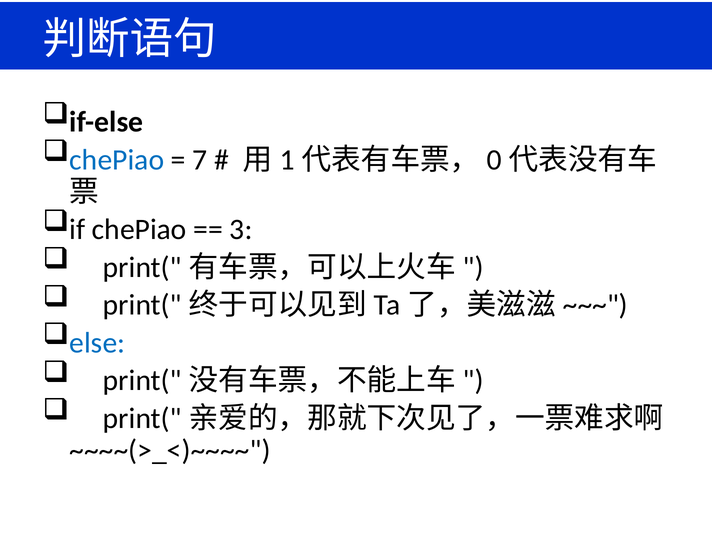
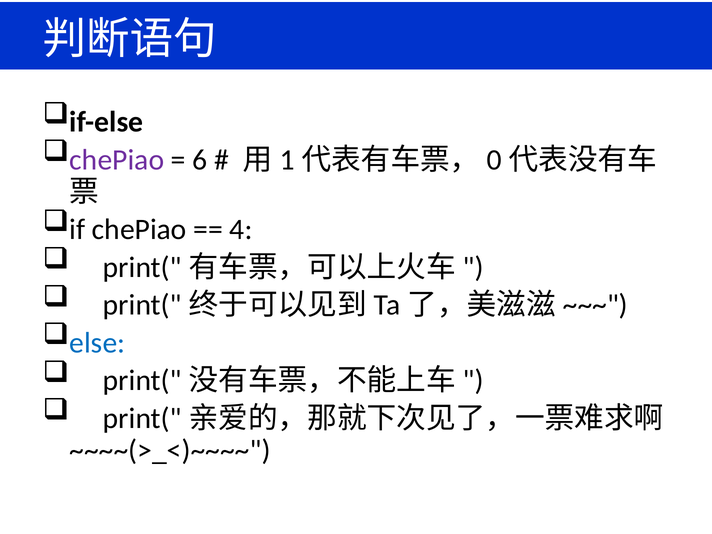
chePiao colour: blue -> purple (117, 160)
7: 7 -> 6 (200, 160)
3: 3 -> 4 (241, 230)
